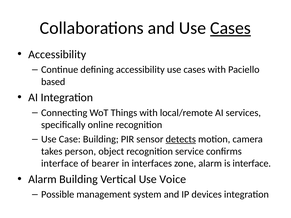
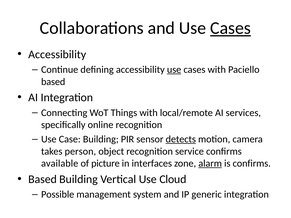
use underline: none -> present (174, 70)
interface: interface -> available (60, 164)
bearer: bearer -> picture (105, 164)
alarm underline: none -> present (210, 164)
is interface: interface -> confirms (252, 164)
Alarm: Alarm -> Based (43, 179)
Voice: Voice -> Cloud (173, 179)
devices: devices -> generic (207, 195)
